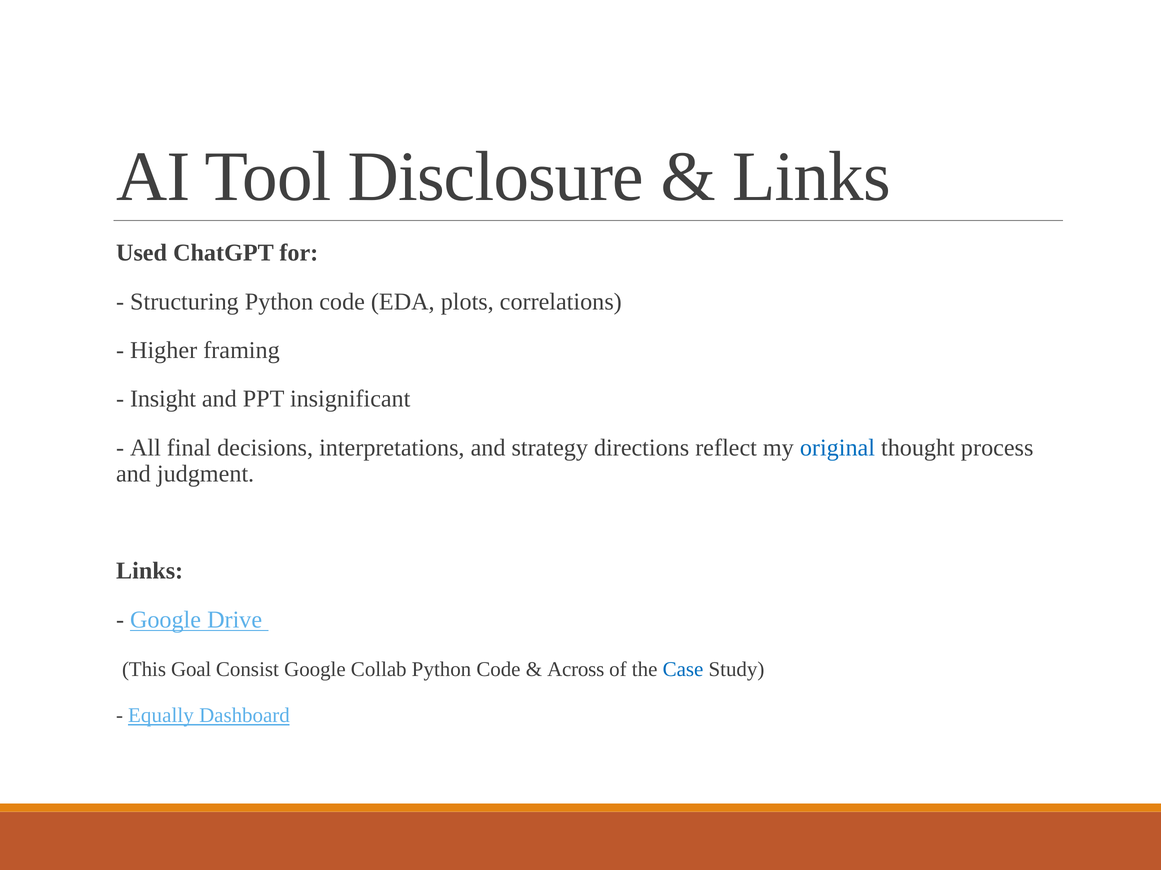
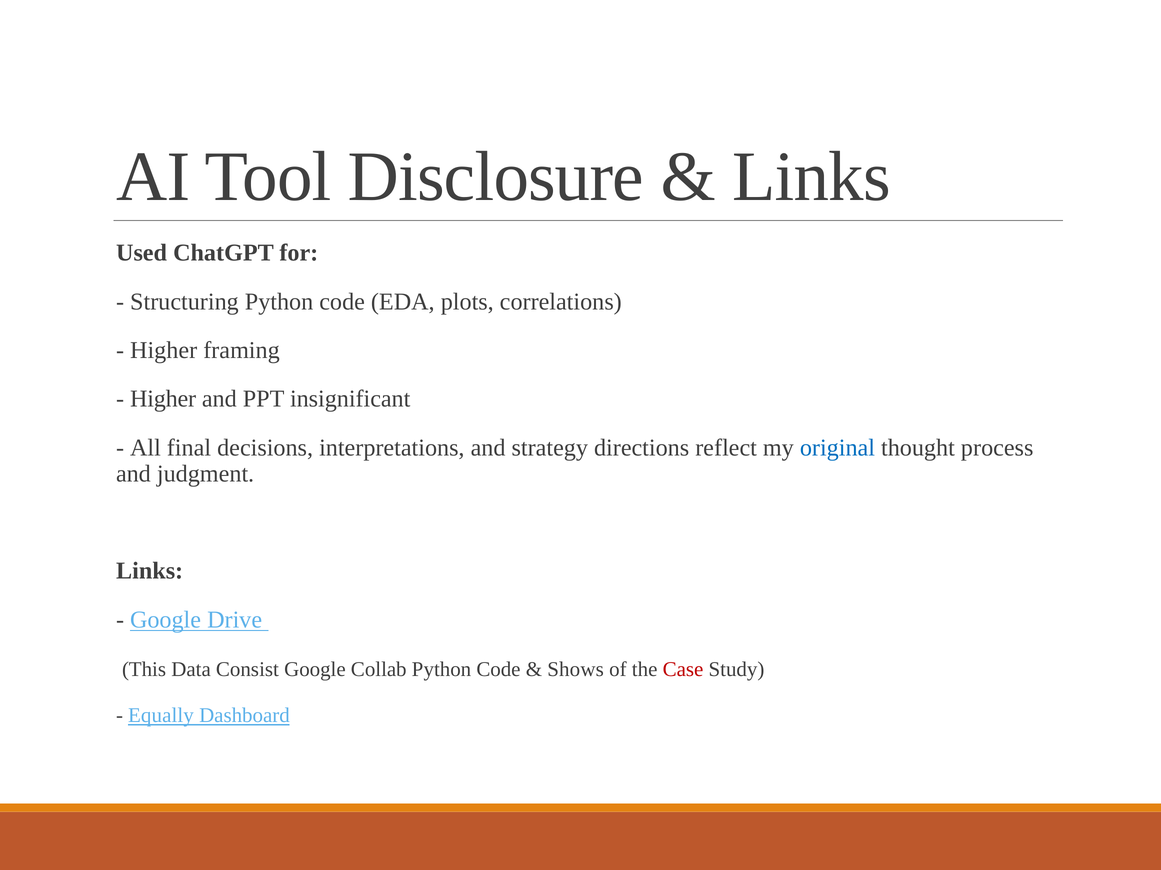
Insight: Insight -> Higher (163, 399)
Goal: Goal -> Data (191, 670)
Across: Across -> Shows (576, 670)
Case colour: blue -> red (683, 670)
